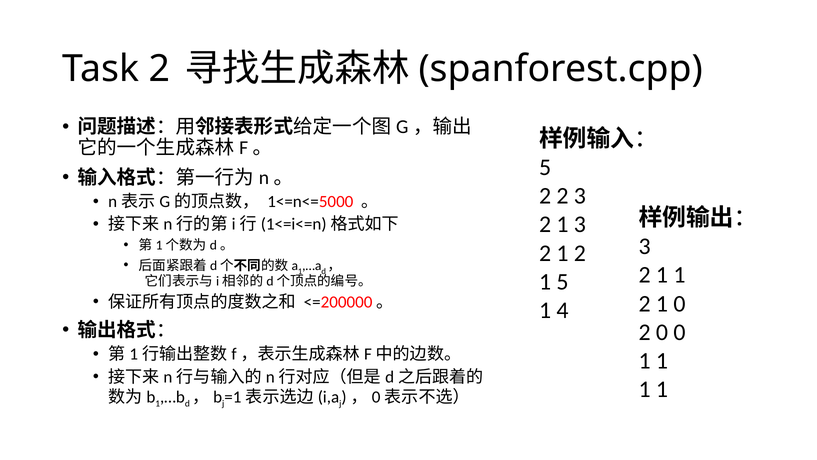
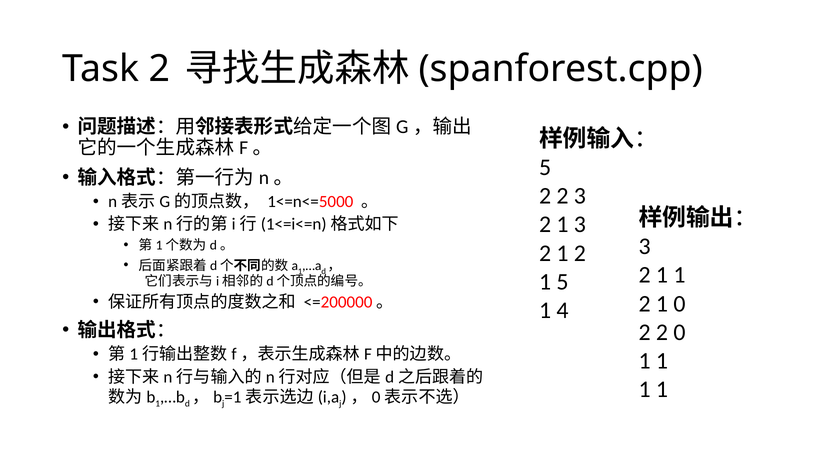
0: 0 -> 2 (662, 332)
